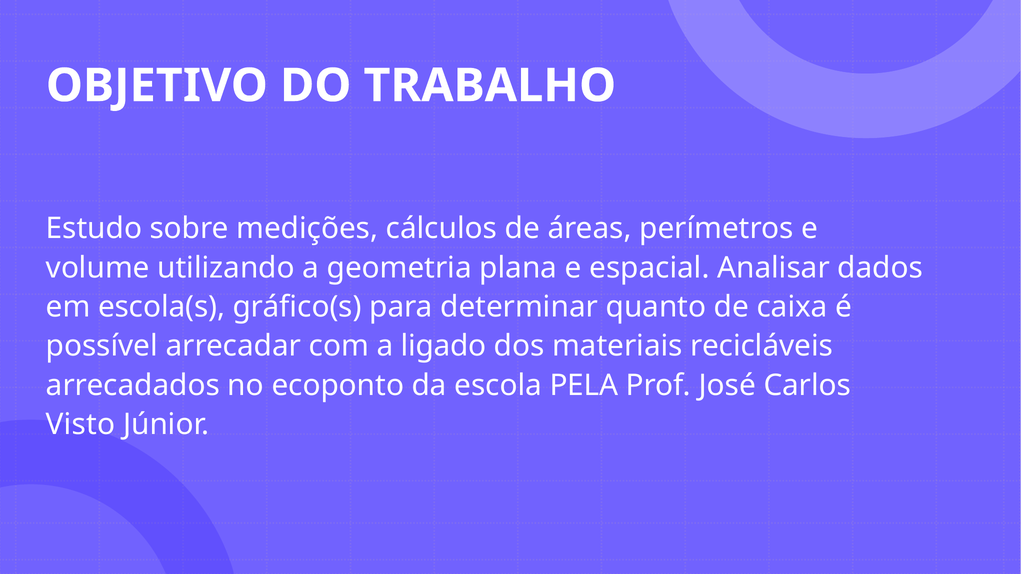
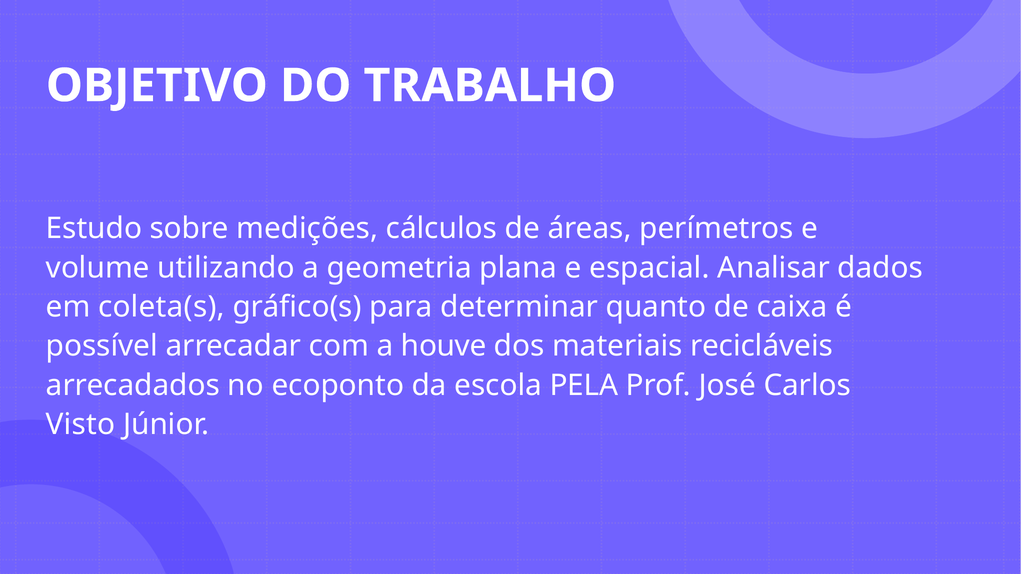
escola(s: escola(s -> coleta(s (161, 307)
ligado: ligado -> houve (444, 346)
